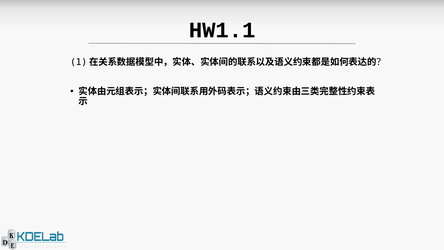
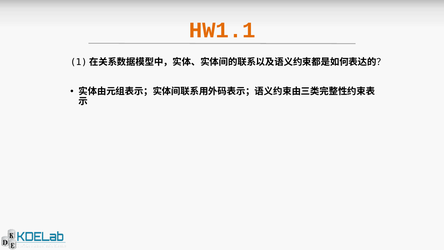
HW1.1 colour: black -> orange (222, 30)
